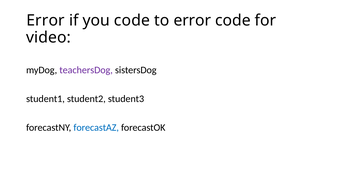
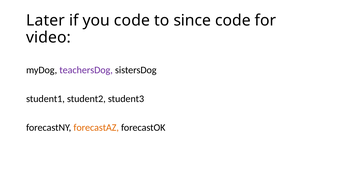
Error: Error -> Later (45, 20)
to error: error -> since (192, 20)
forecastAZ colour: blue -> orange (96, 128)
